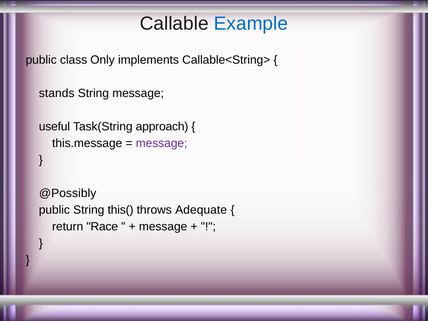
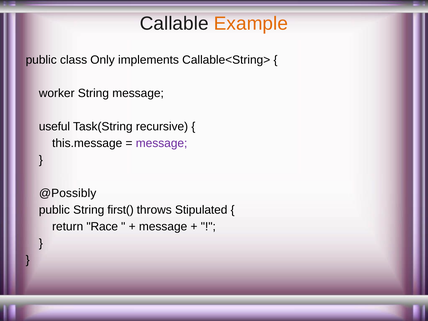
Example colour: blue -> orange (251, 23)
stands: stands -> worker (57, 93)
approach: approach -> recursive (162, 127)
this(: this( -> first( (121, 210)
Adequate: Adequate -> Stipulated (201, 210)
